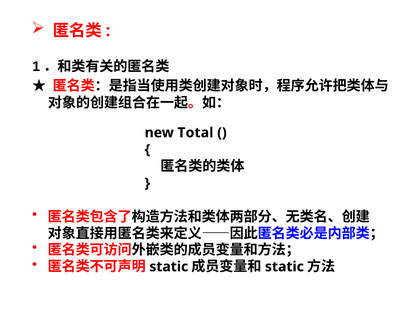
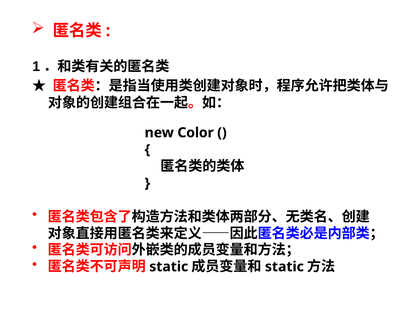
Total: Total -> Color (196, 133)
